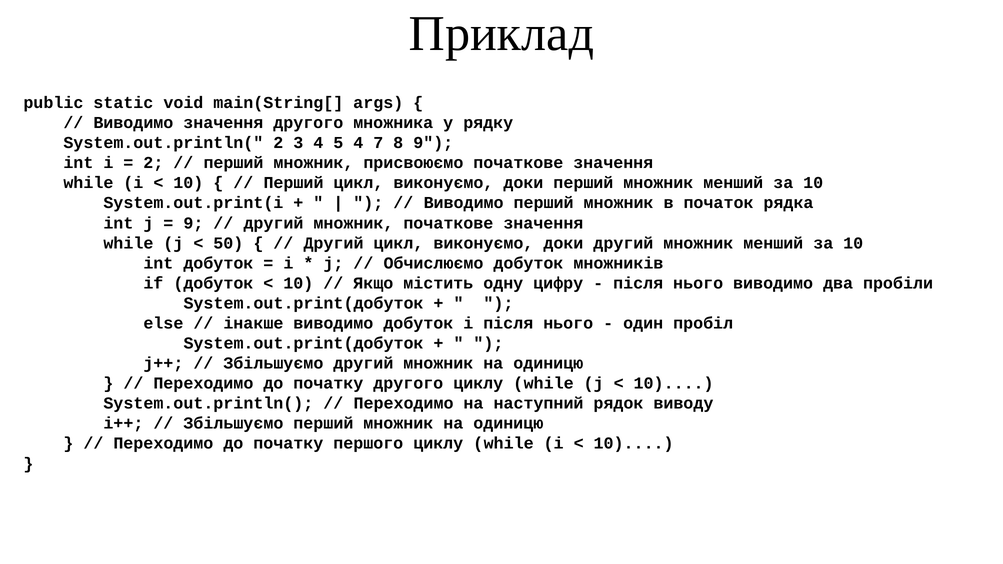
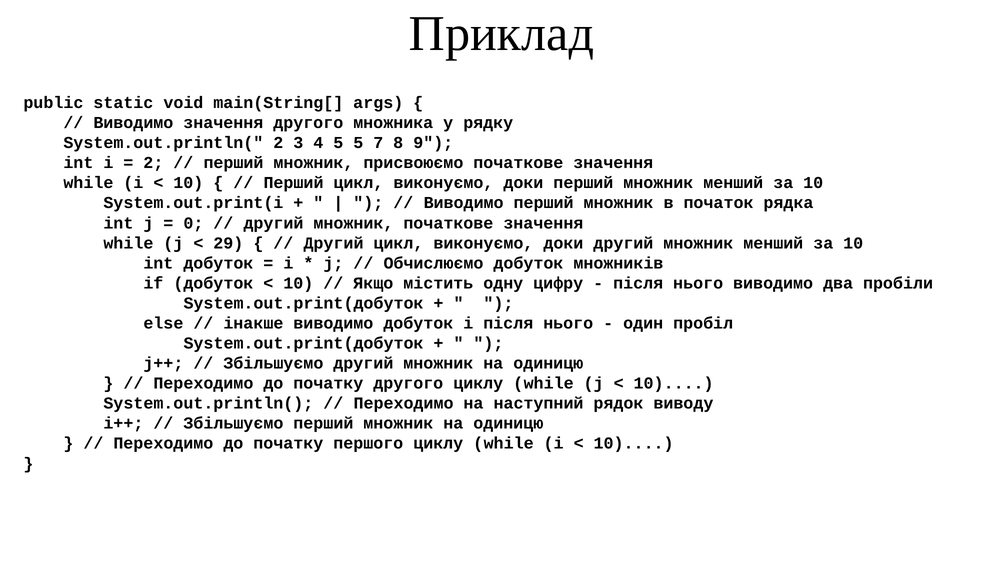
5 4: 4 -> 5 (358, 143)
9: 9 -> 0 (193, 223)
50: 50 -> 29 (228, 243)
